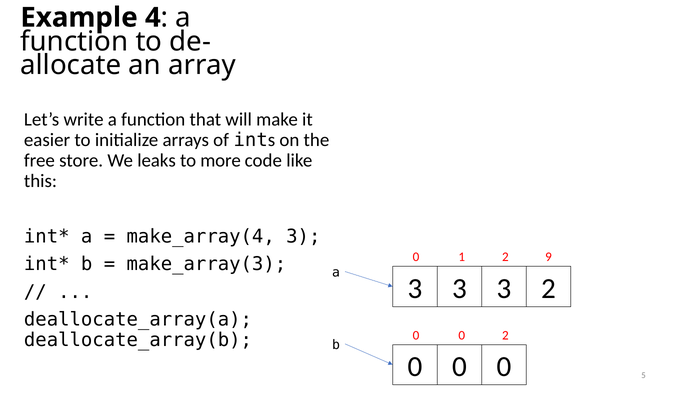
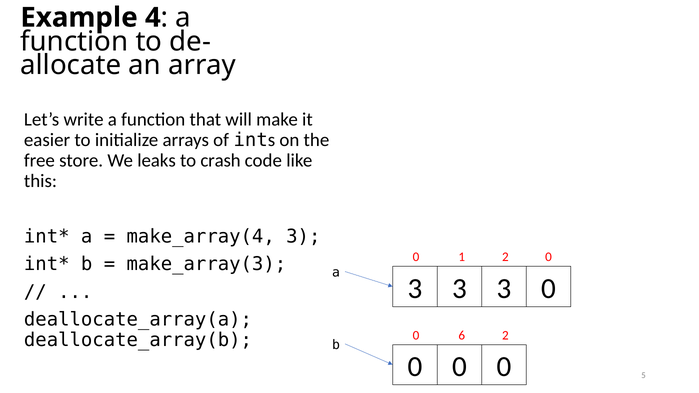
more: more -> crash (221, 161)
2 9: 9 -> 0 (548, 257)
3 2: 2 -> 0 (549, 289)
0: 0 -> 6 (462, 335)
